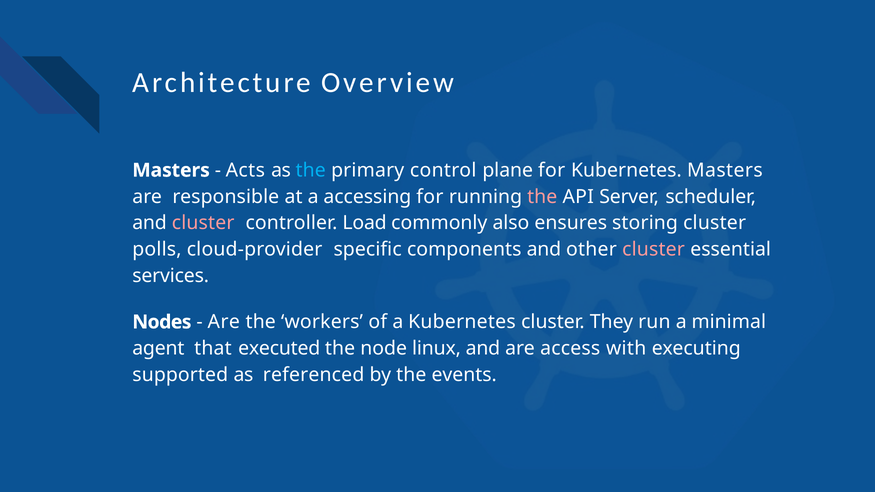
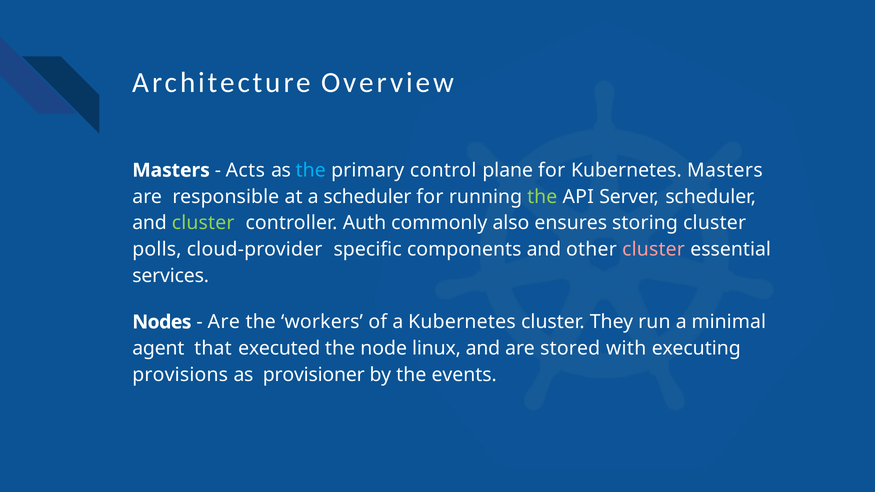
a accessing: accessing -> scheduler (367, 197)
the colour: pink -> light green (542, 197)
cluster colour: pink -> light green (203, 223)
Load: Load -> Auth (365, 223)
access: access -> stored (570, 349)
supported: supported -> provisions (180, 375)
referenced: referenced -> provisioner (314, 375)
